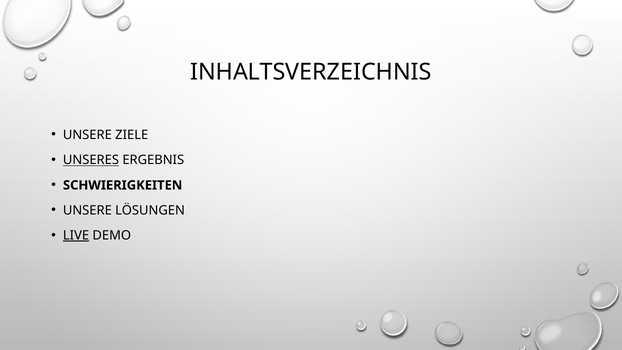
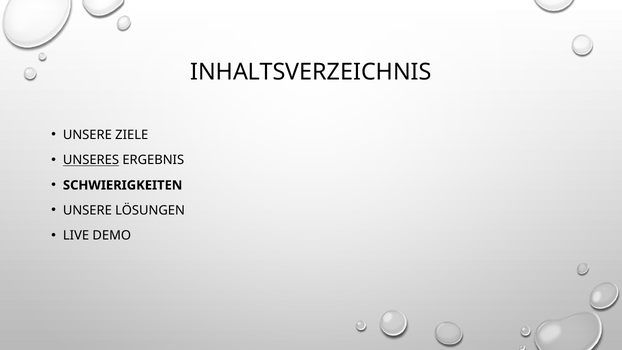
LIVE underline: present -> none (76, 235)
